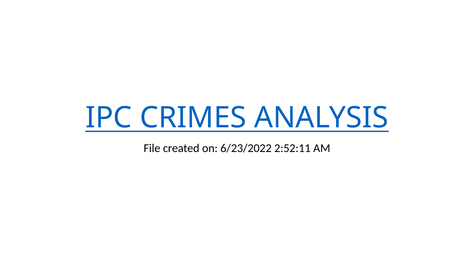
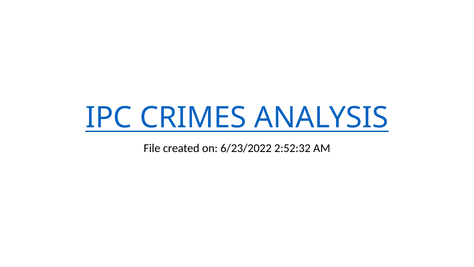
2:52:11: 2:52:11 -> 2:52:32 (292, 148)
